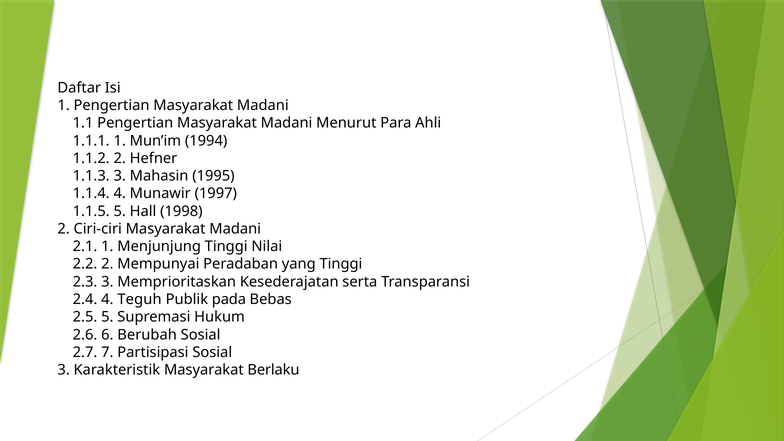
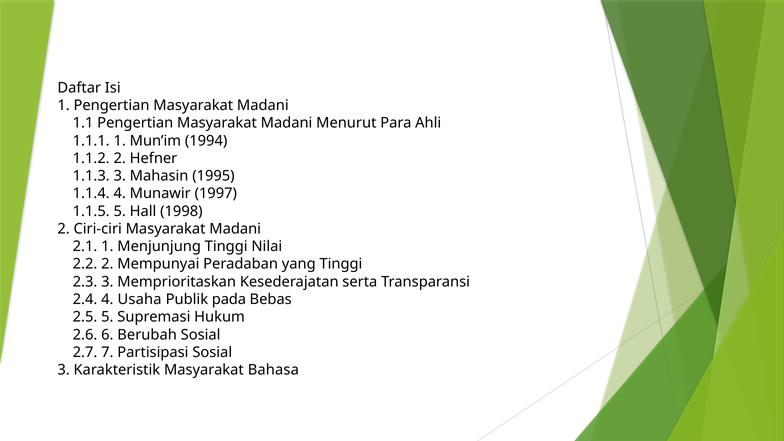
Teguh: Teguh -> Usaha (140, 299)
Berlaku: Berlaku -> Bahasa (273, 370)
